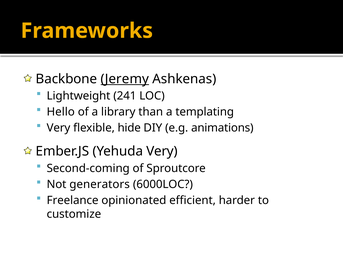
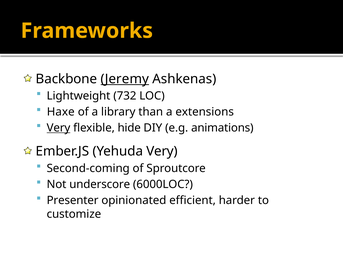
241: 241 -> 732 (125, 96)
Hello: Hello -> Haxe (61, 112)
templating: templating -> extensions (205, 112)
Very underline: none -> present (58, 128)
generators: generators -> underscore (100, 184)
Freelance: Freelance -> Presenter (73, 200)
